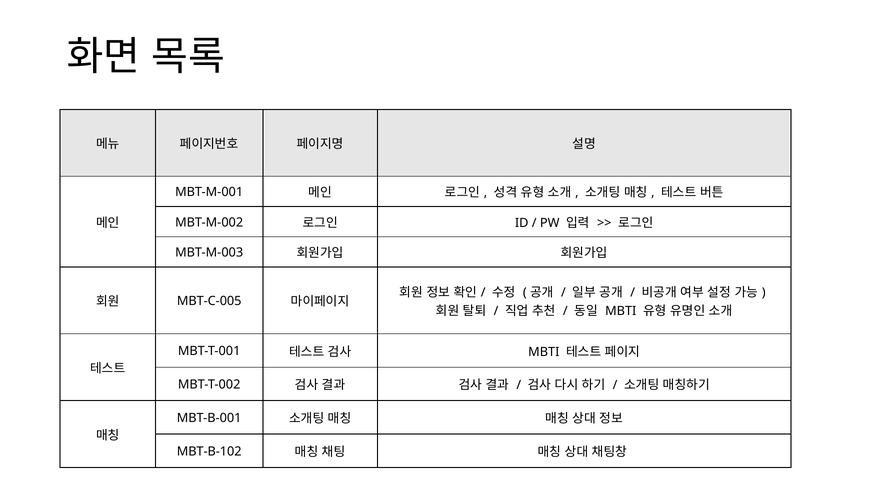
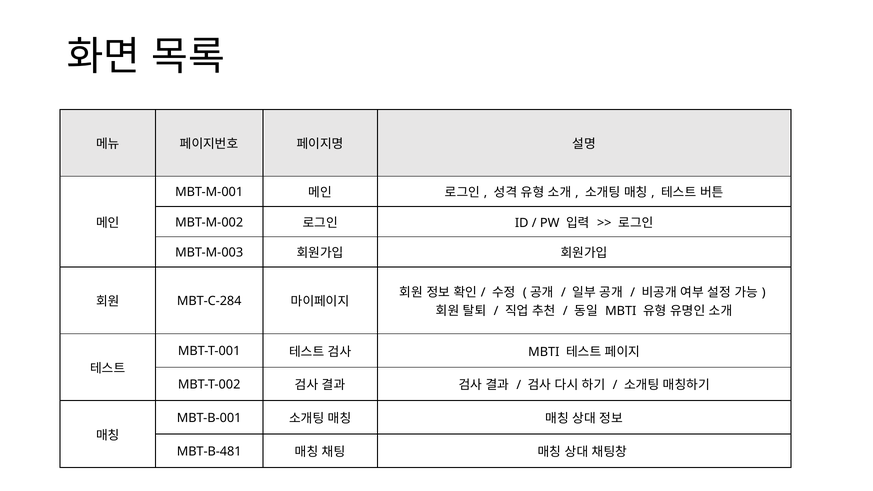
MBT-C-005: MBT-C-005 -> MBT-C-284 (209, 301)
MBT-B-102: MBT-B-102 -> MBT-B-481 (209, 451)
